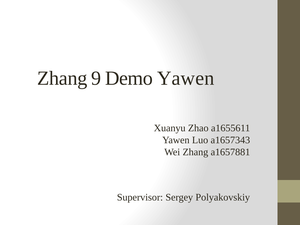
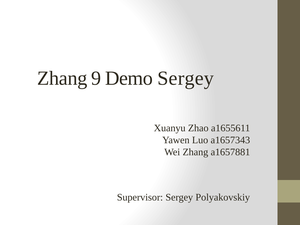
Demo Yawen: Yawen -> Sergey (186, 78)
